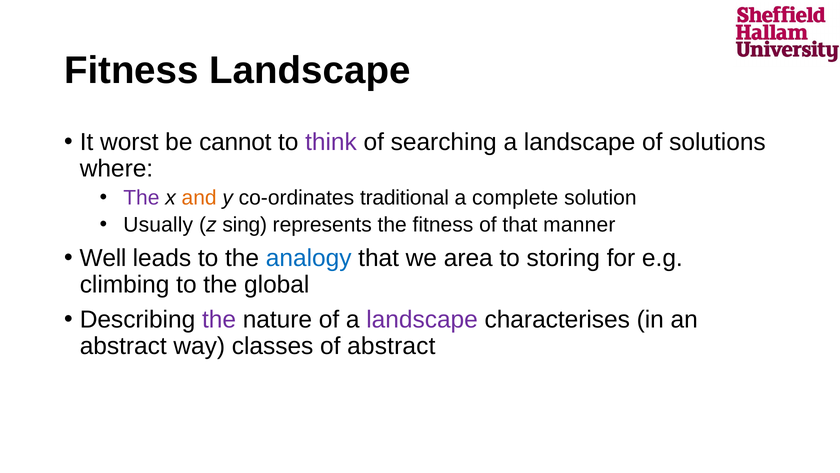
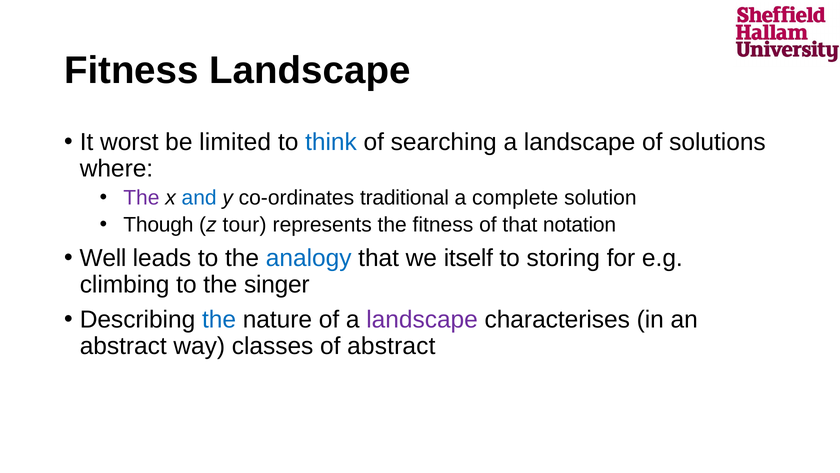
cannot: cannot -> limited (235, 142)
think colour: purple -> blue (331, 142)
and colour: orange -> blue (199, 197)
Usually: Usually -> Though (158, 224)
sing: sing -> tour (245, 224)
manner: manner -> notation (580, 224)
area: area -> itself (468, 258)
global: global -> singer (277, 284)
the colour: purple -> blue (219, 319)
